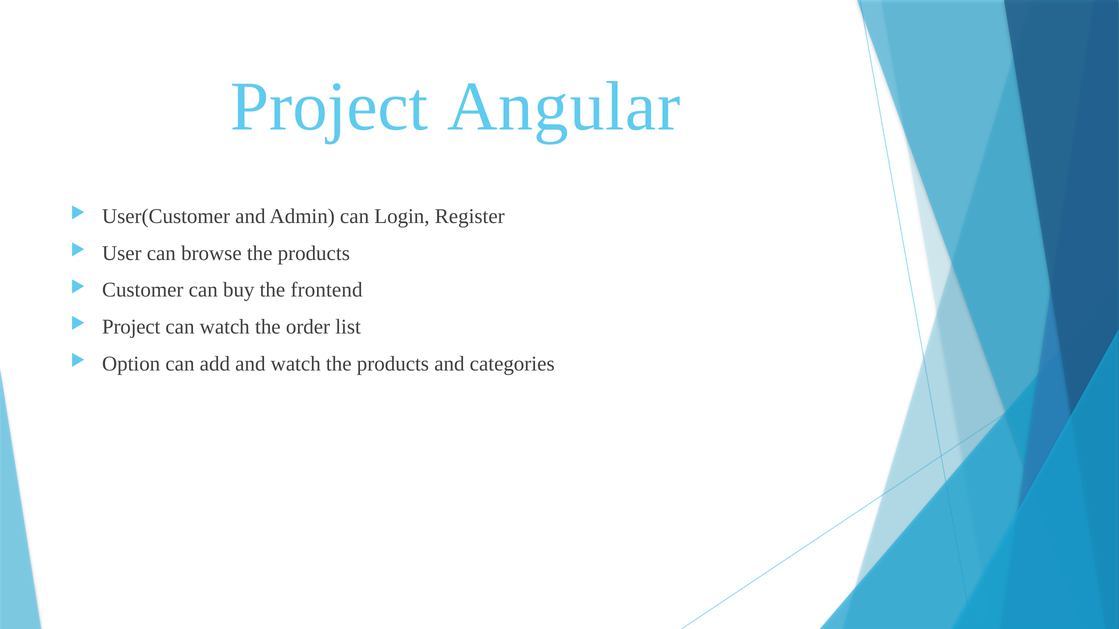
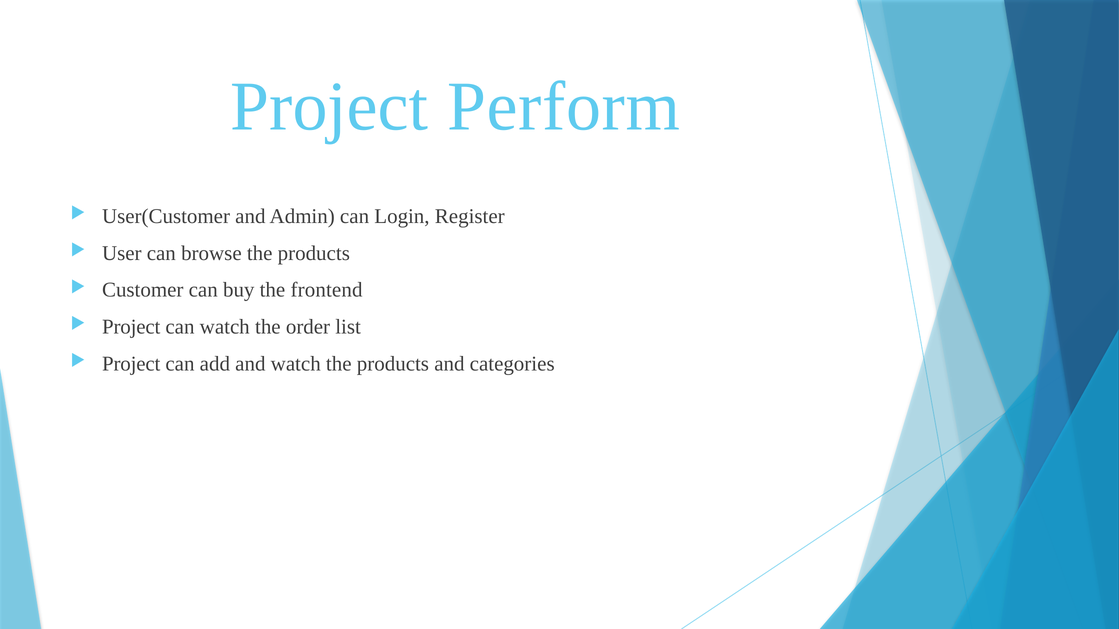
Angular: Angular -> Perform (564, 107)
Option: Option -> Project (131, 364)
